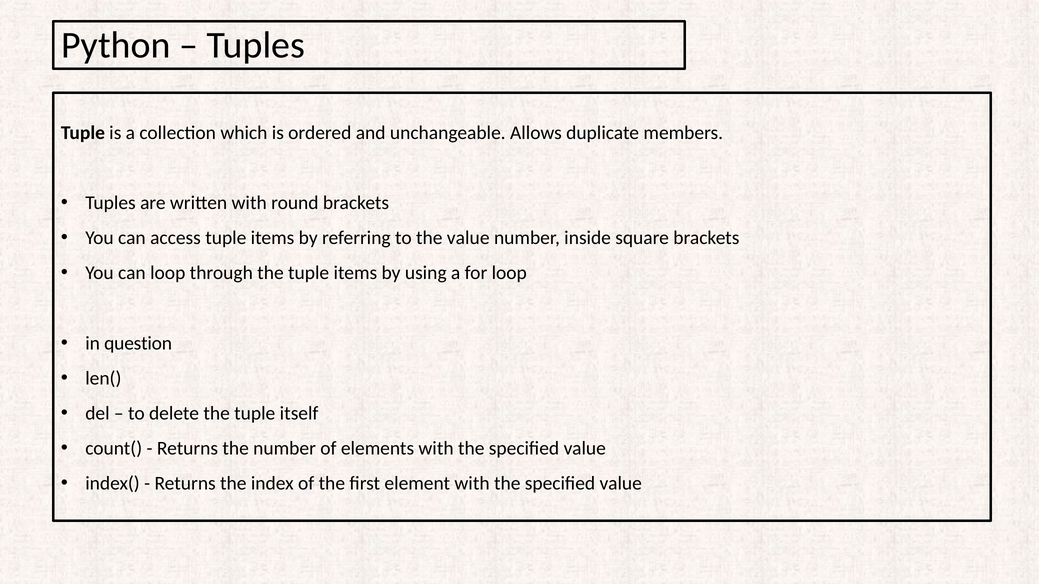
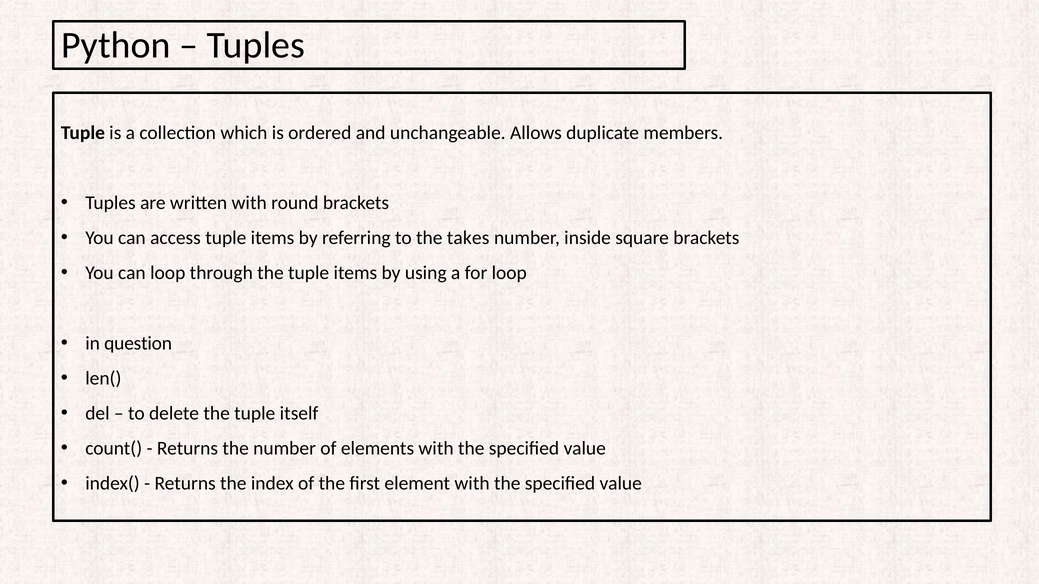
the value: value -> takes (468, 238)
